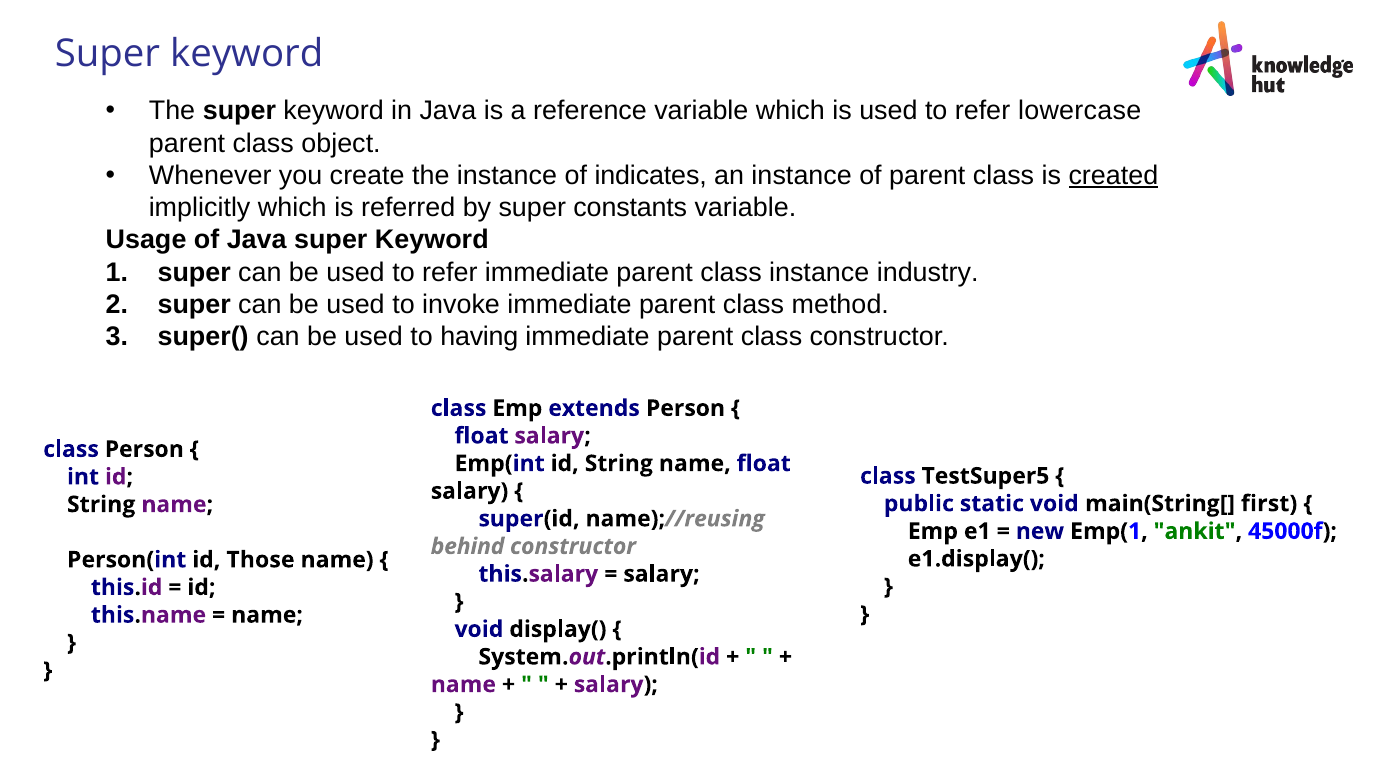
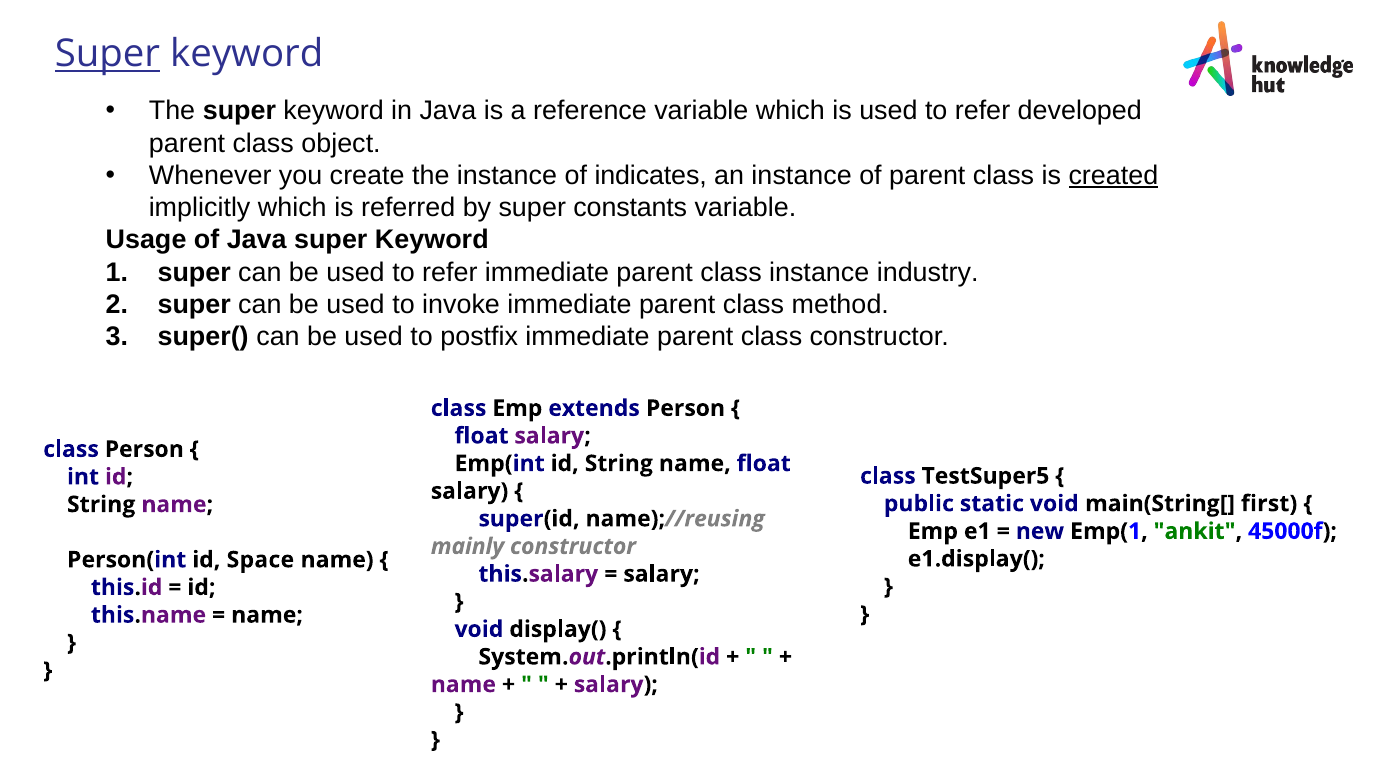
Super underline: none -> present (107, 54)
lowercase: lowercase -> developed (1080, 111)
having: having -> postfix (479, 337)
behind: behind -> mainly (467, 547)
Those: Those -> Space (260, 560)
